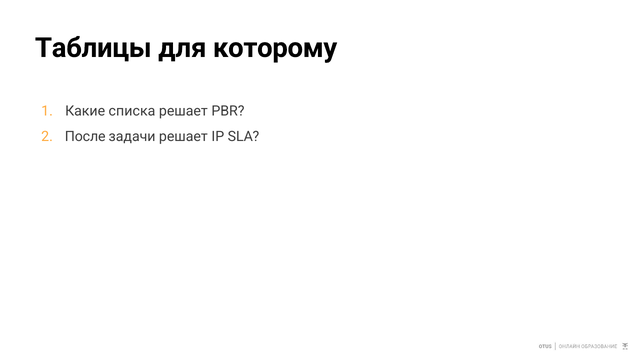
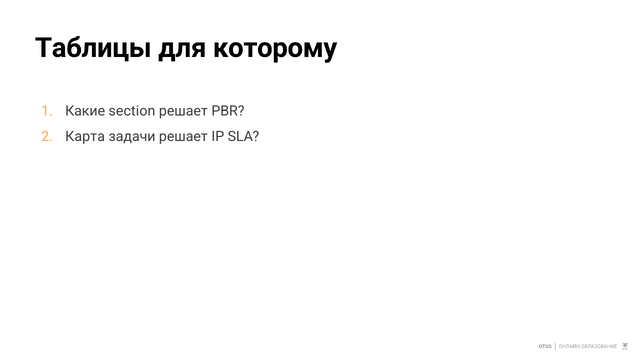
списка: списка -> section (132, 111)
После: После -> Карта (85, 137)
